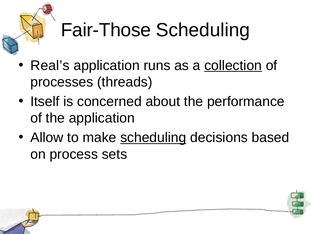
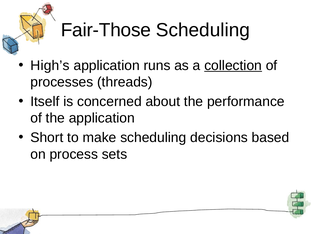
Real’s: Real’s -> High’s (50, 65)
Allow: Allow -> Short (47, 137)
scheduling underline: present -> none (153, 137)
